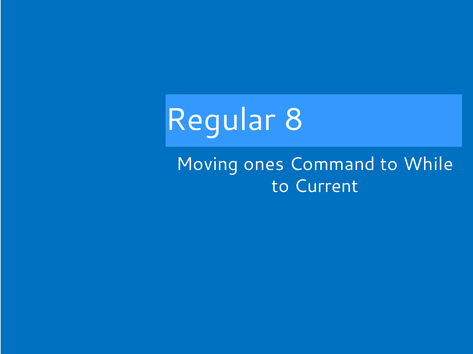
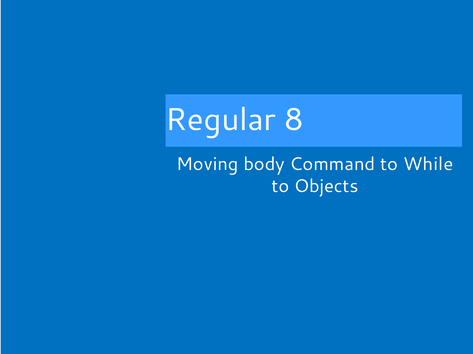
ones: ones -> body (264, 164)
Current: Current -> Objects (326, 187)
